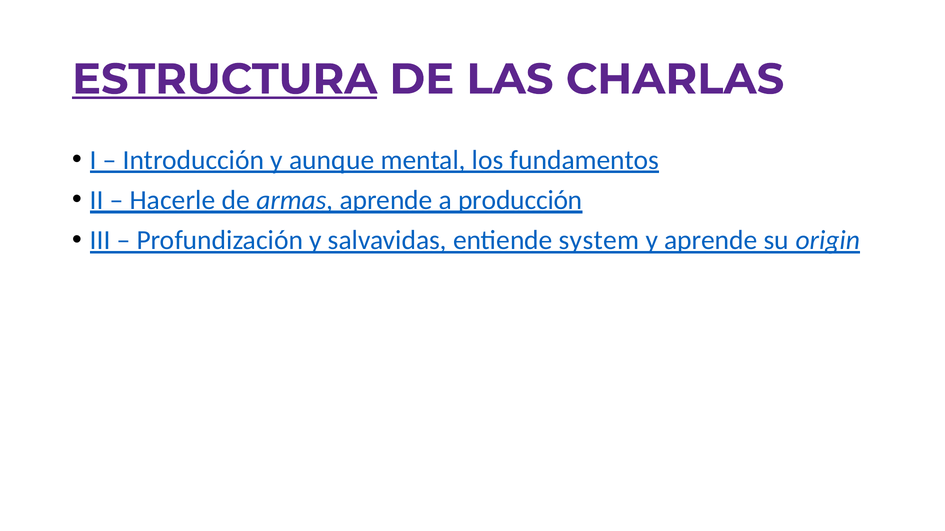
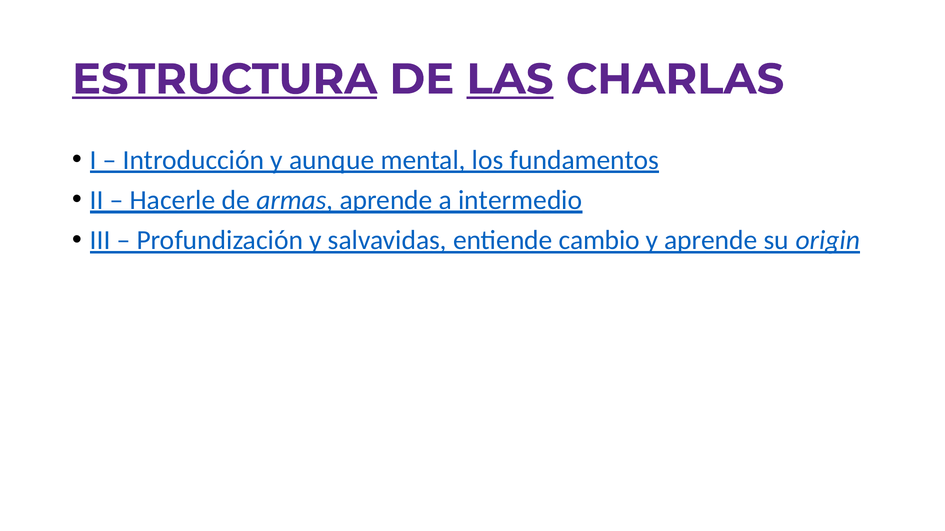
LAS underline: none -> present (510, 79)
producción: producción -> intermedio (520, 200)
system: system -> cambio (599, 240)
